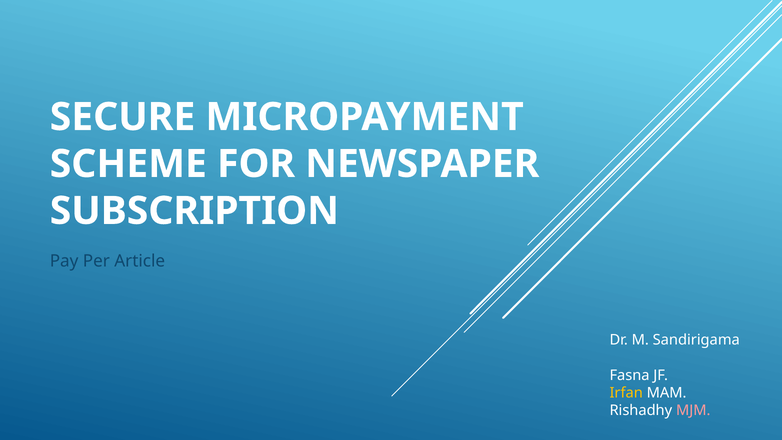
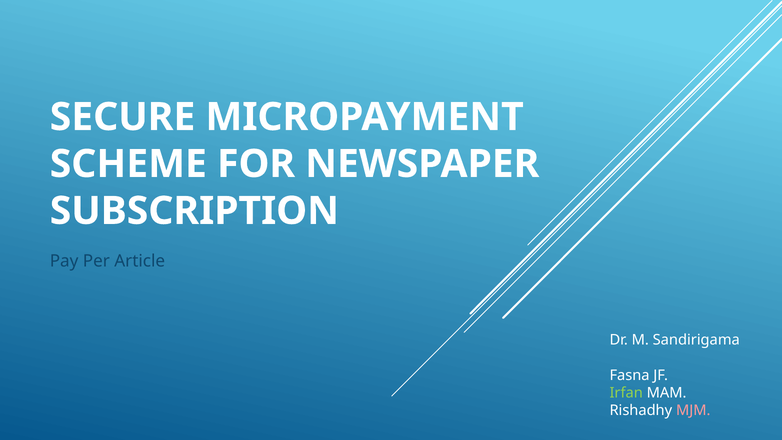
Irfan colour: yellow -> light green (626, 393)
